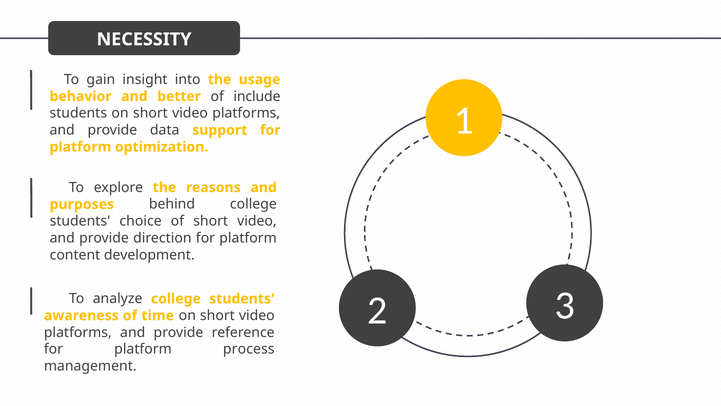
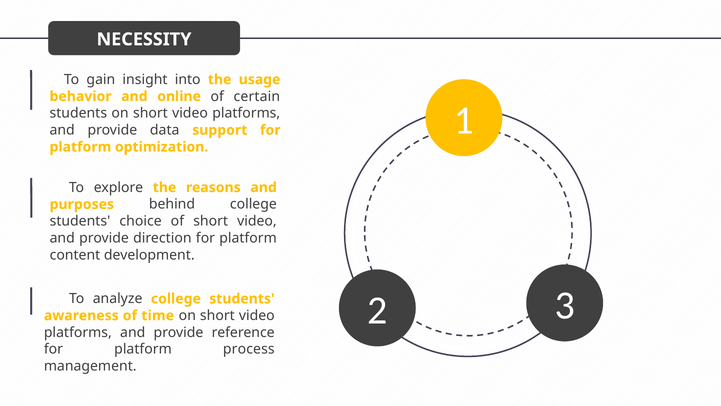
better: better -> online (179, 96)
include: include -> certain (257, 96)
